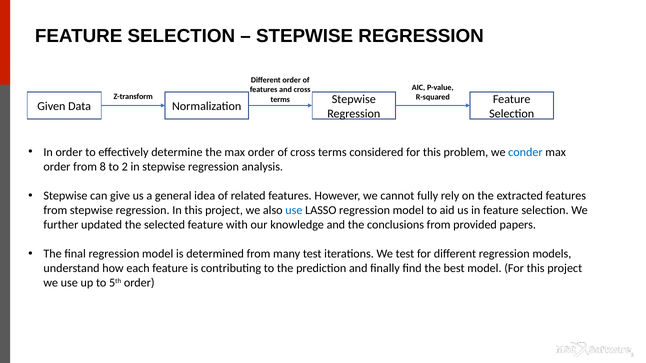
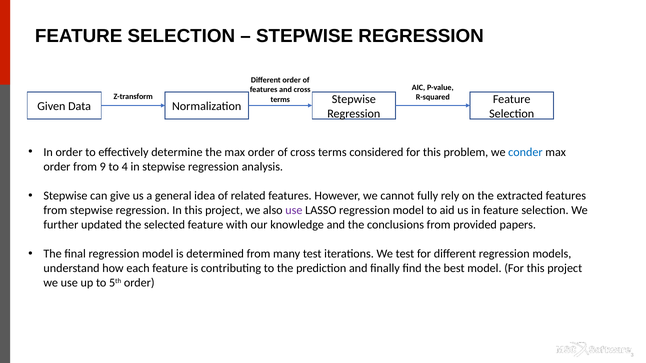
8: 8 -> 9 (103, 167)
2: 2 -> 4 (125, 167)
use colour: blue -> purple (294, 210)
